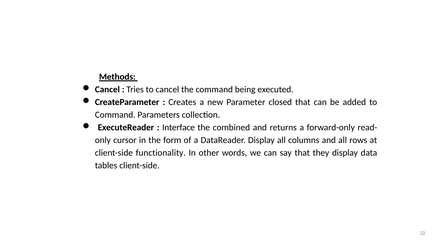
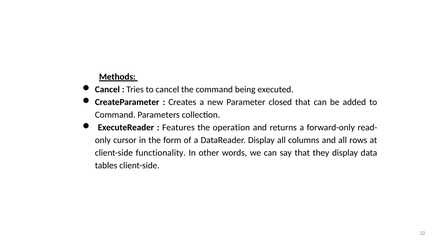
Interface: Interface -> Features (178, 127)
combined: combined -> operation (231, 127)
